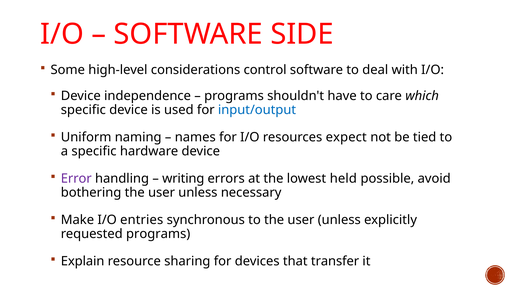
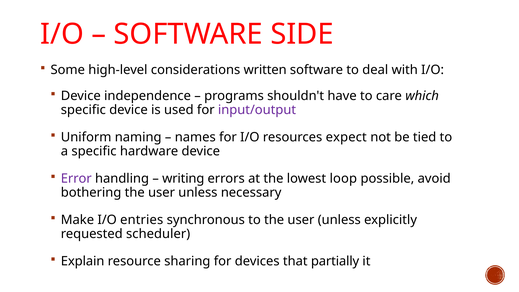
control: control -> written (265, 70)
input/output colour: blue -> purple (257, 110)
held: held -> loop (343, 178)
requested programs: programs -> scheduler (158, 234)
transfer: transfer -> partially (335, 261)
